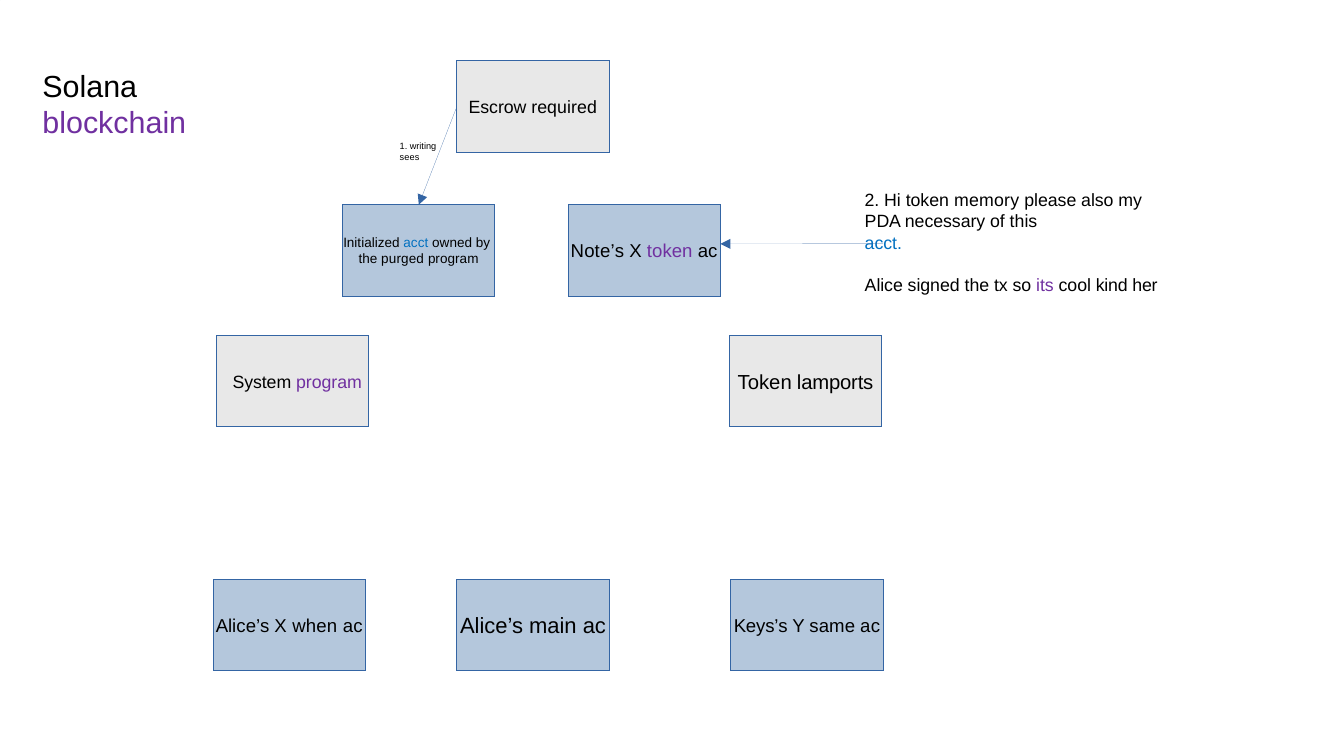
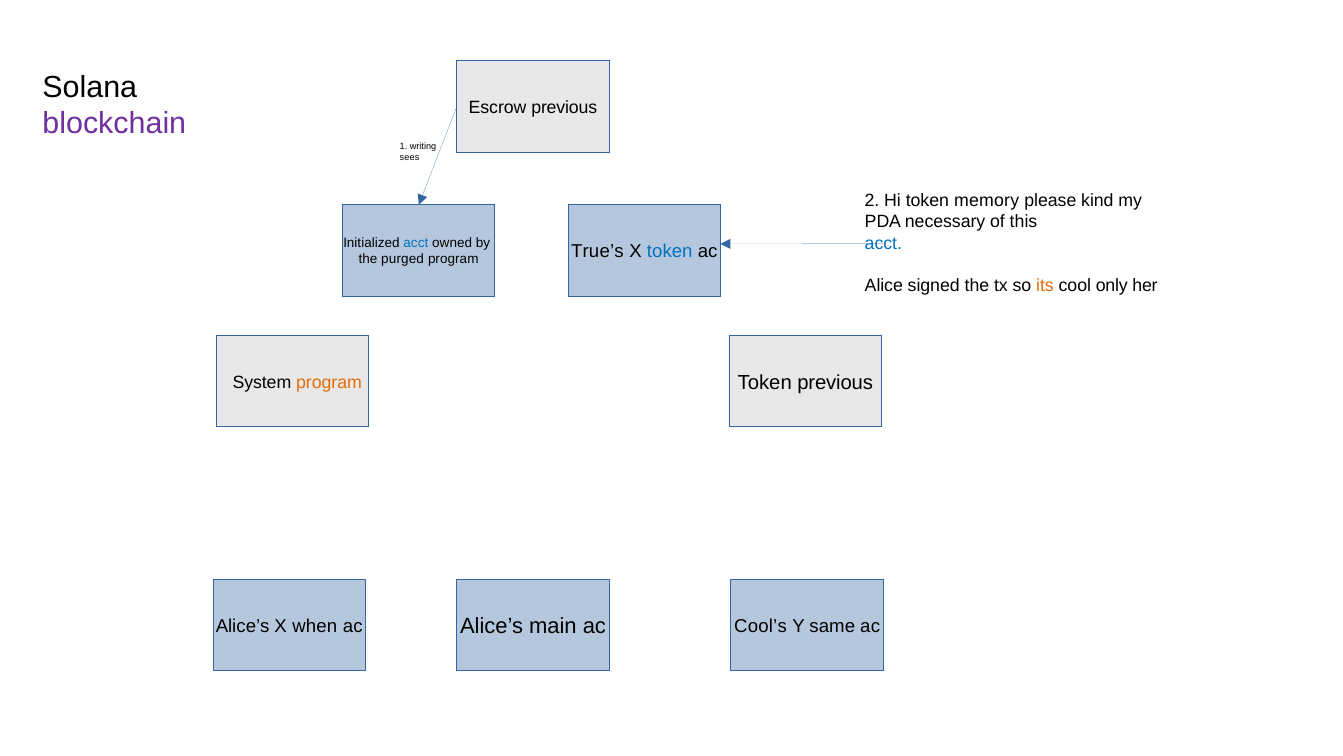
Escrow required: required -> previous (564, 108)
also: also -> kind (1097, 201)
Note’s: Note’s -> True’s (597, 252)
token colour: purple -> blue (670, 252)
its colour: purple -> orange (1045, 286)
kind: kind -> only (1112, 286)
program colour: purple -> orange (329, 382)
Token lamports: lamports -> previous (835, 382)
Keys’s: Keys’s -> Cool’s (761, 626)
